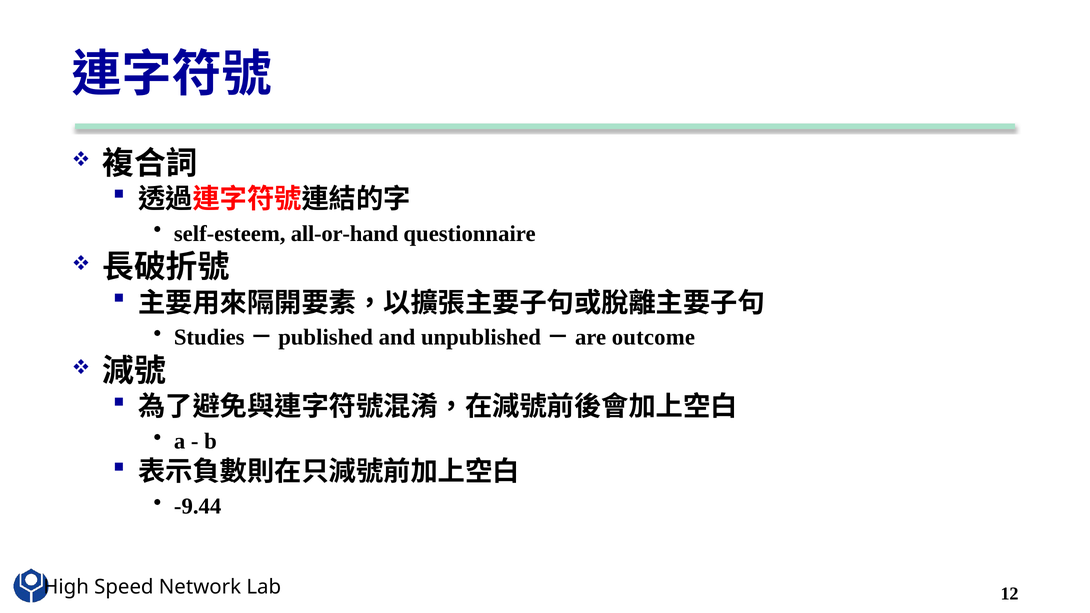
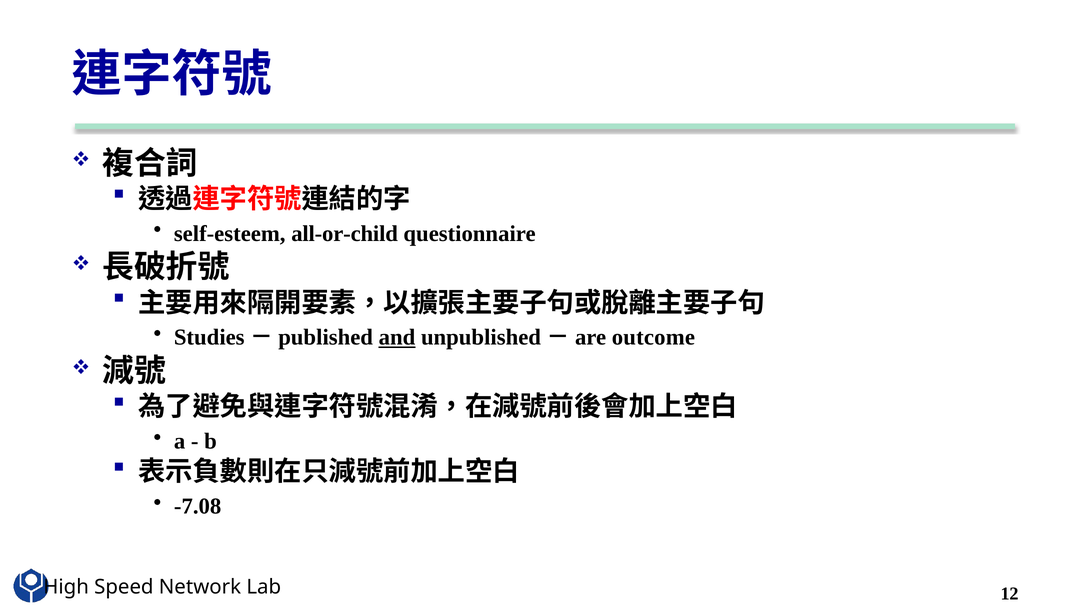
all-or-hand: all-or-hand -> all-or-child (345, 234)
and underline: none -> present (397, 337)
-9.44: -9.44 -> -7.08 (198, 506)
